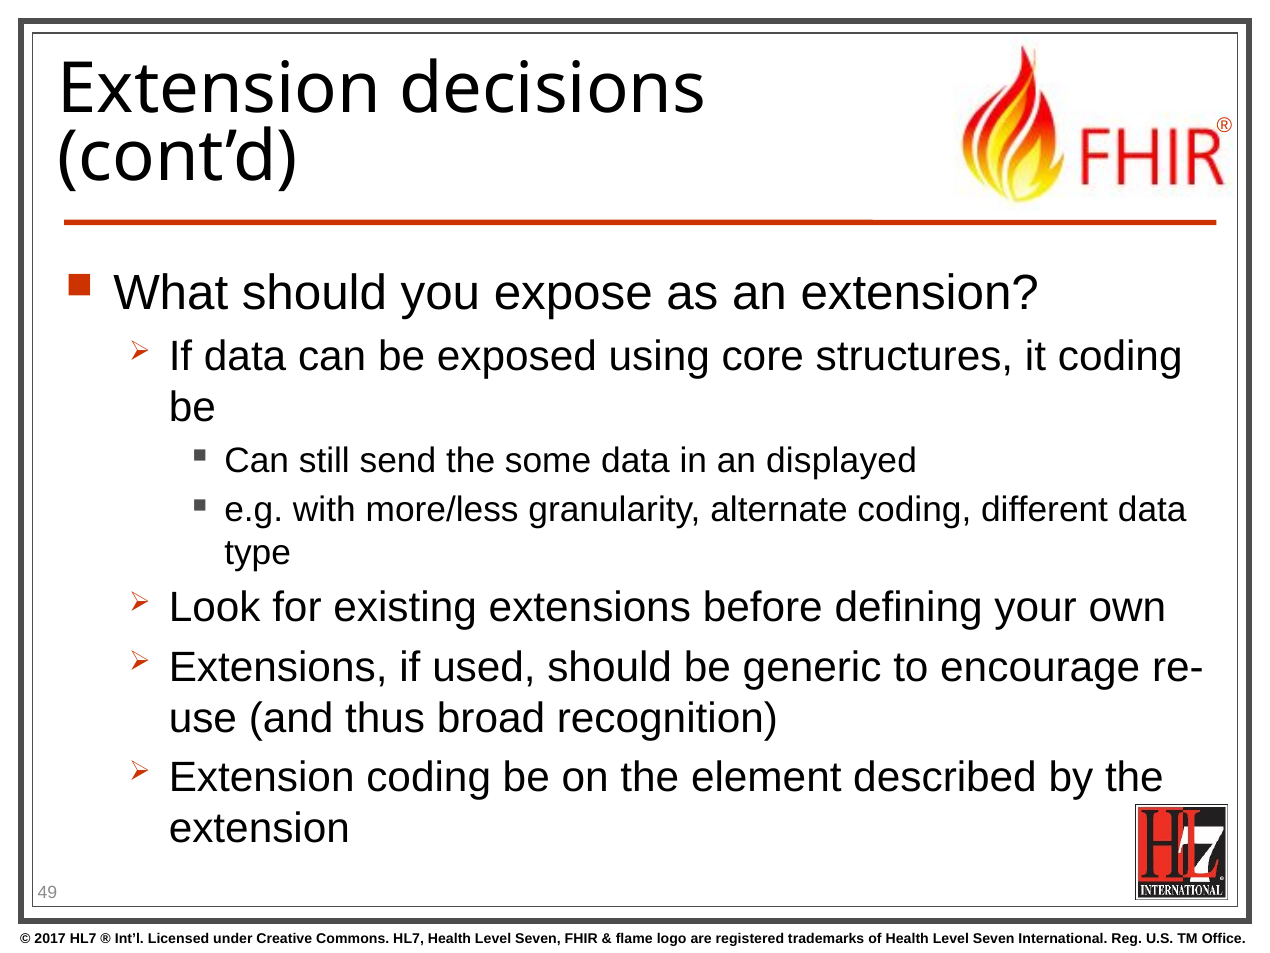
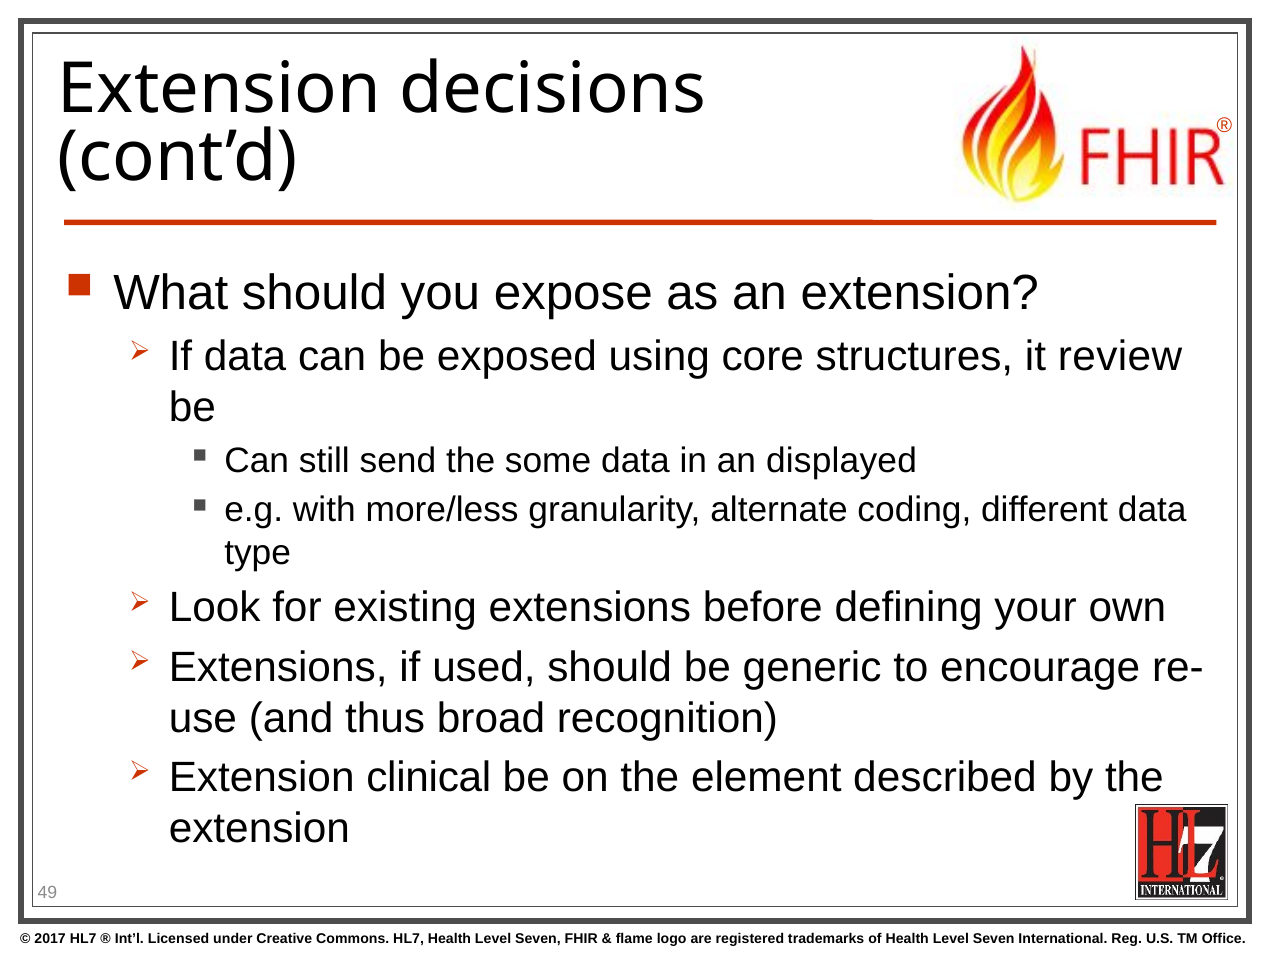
it coding: coding -> review (1120, 356)
Extension coding: coding -> clinical (429, 777)
